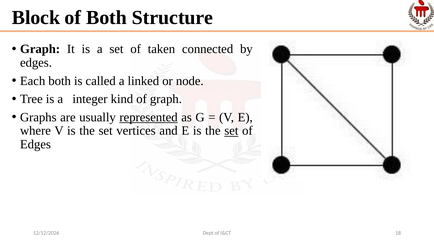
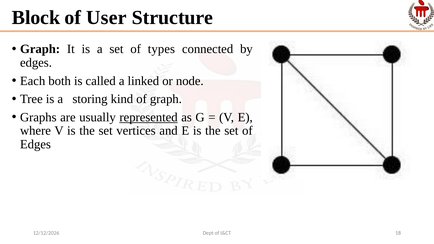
of Both: Both -> User (106, 18)
taken: taken -> types (161, 49)
integer: integer -> storing (90, 99)
set underline: present -> none (231, 131)
